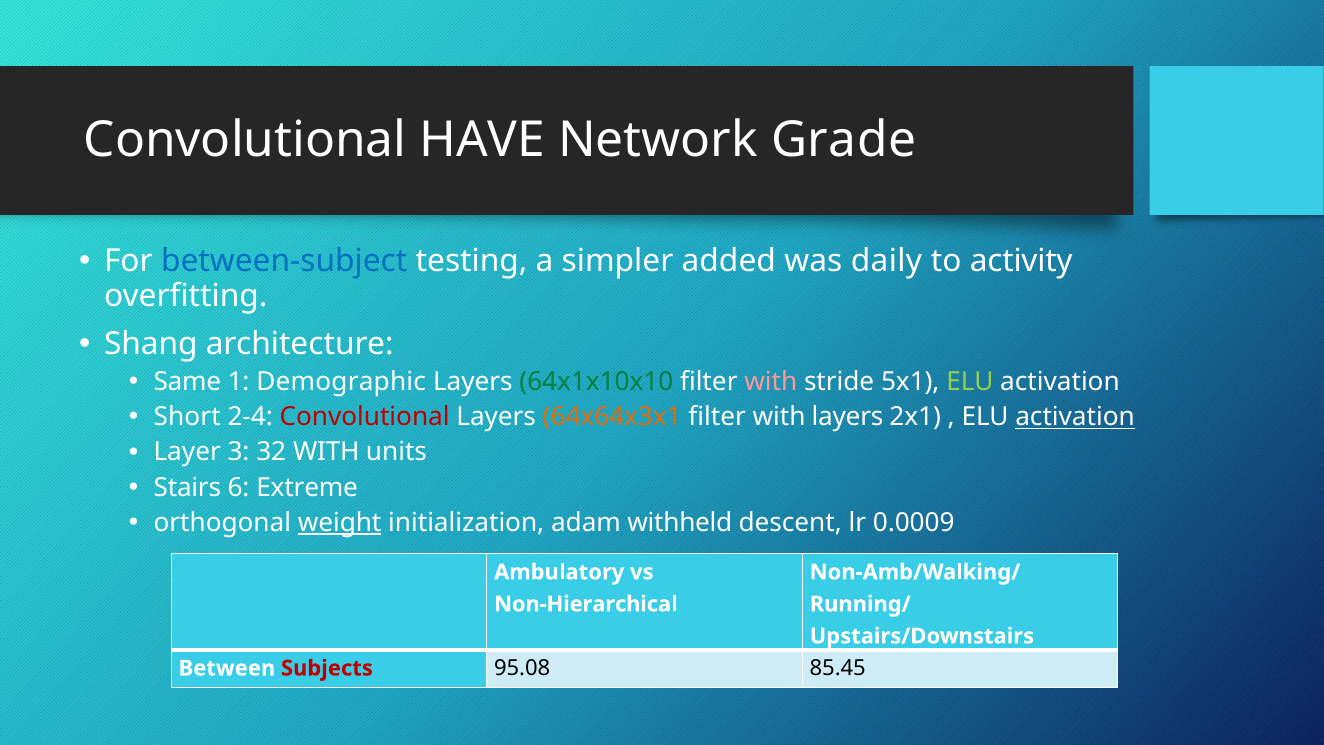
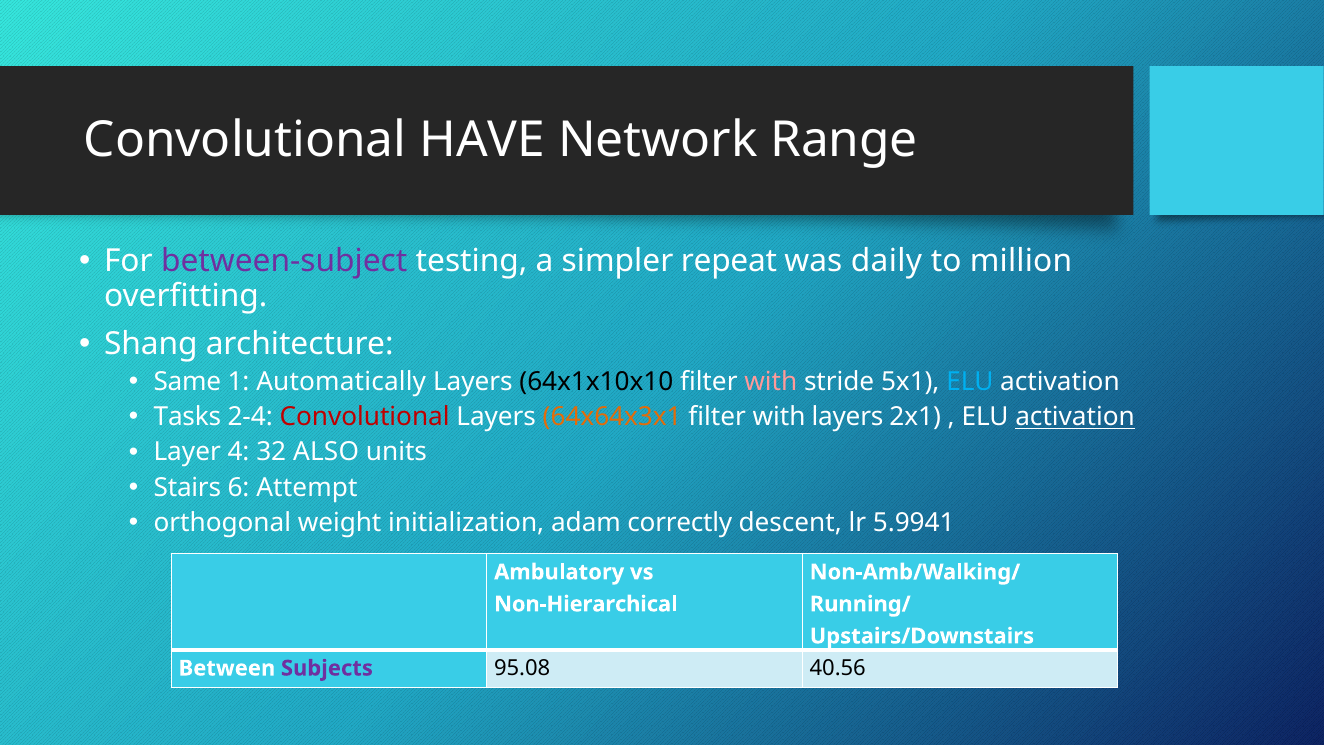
Grade: Grade -> Range (844, 140)
between-subject colour: blue -> purple (284, 261)
added: added -> repeat (729, 261)
activity: activity -> million (1021, 261)
Demographic: Demographic -> Automatically (341, 382)
64x1x10x10 colour: green -> black (596, 382)
ELU colour: light green -> light blue (970, 382)
Short: Short -> Tasks (187, 417)
3: 3 -> 4 (239, 452)
32 WITH: WITH -> ALSO (326, 452)
Extreme: Extreme -> Attempt (307, 487)
weight underline: present -> none (340, 523)
withheld: withheld -> correctly (680, 523)
0.0009: 0.0009 -> 5.9941 (914, 523)
Subjects colour: red -> purple (327, 668)
85.45: 85.45 -> 40.56 (838, 668)
